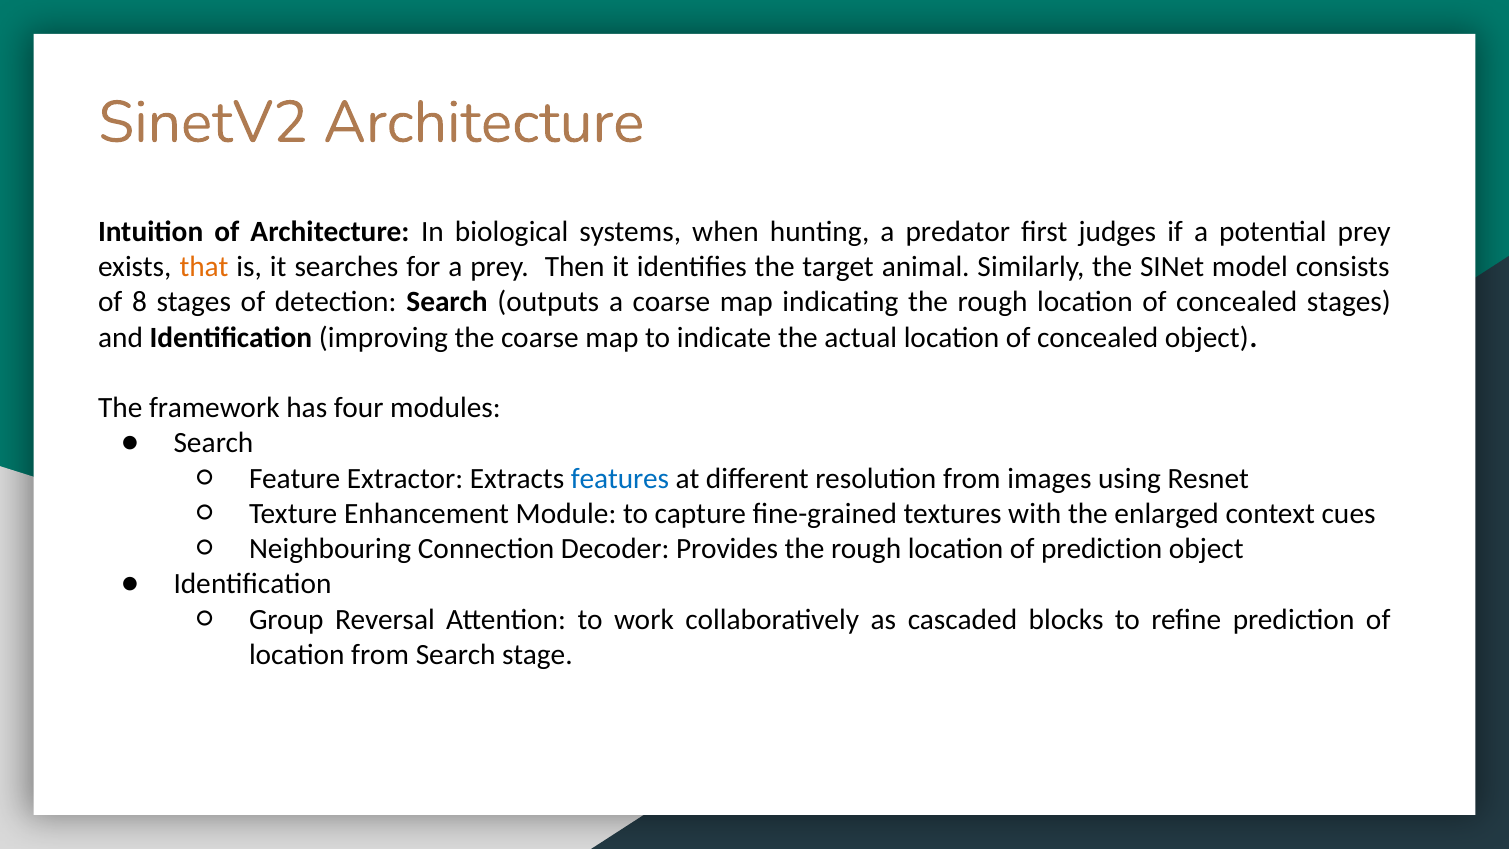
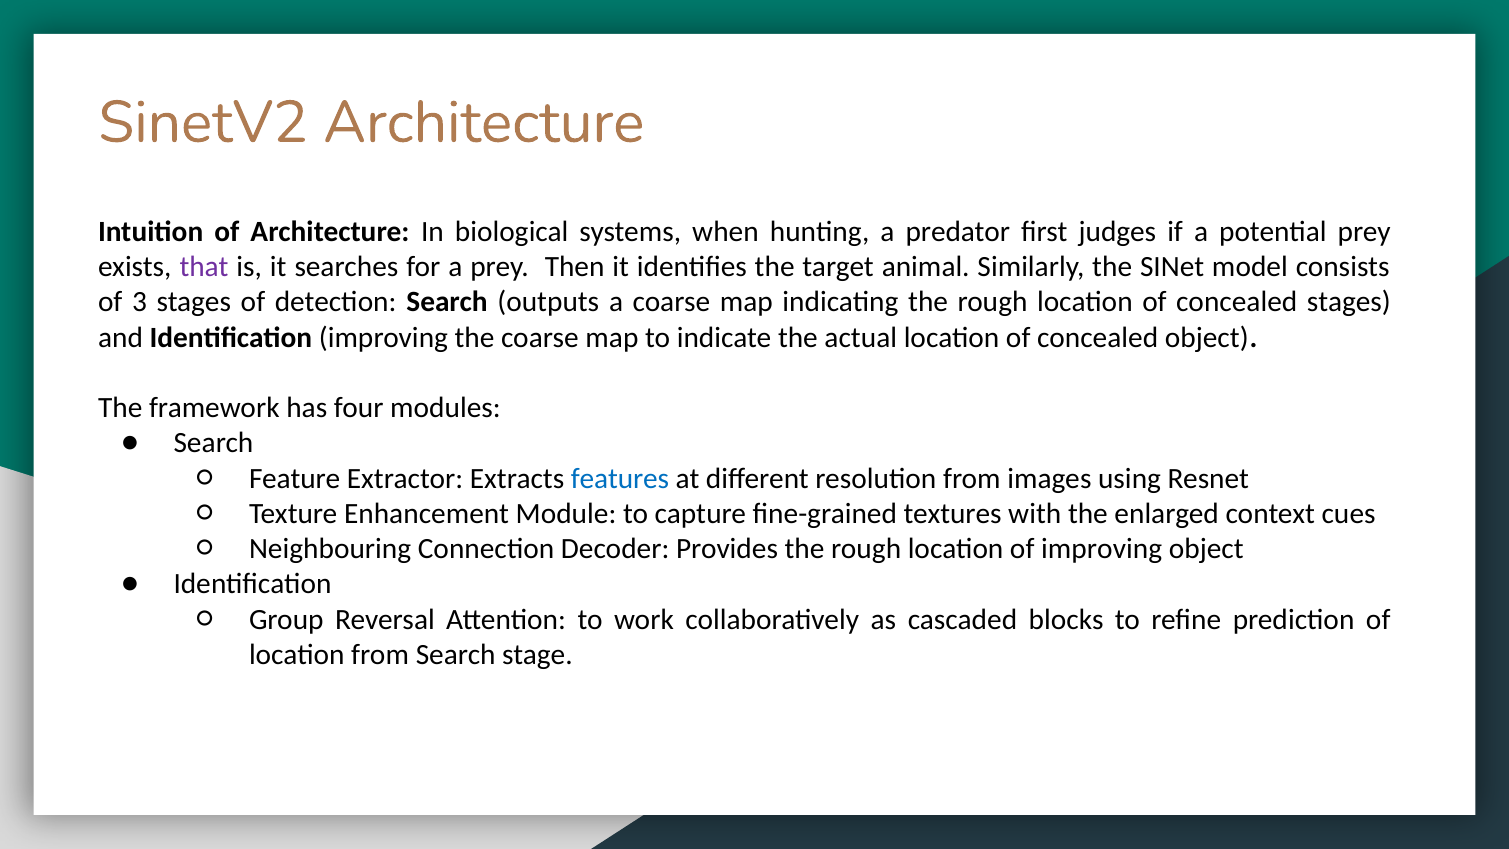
that colour: orange -> purple (204, 267)
8: 8 -> 3 (139, 302)
of prediction: prediction -> improving (1102, 549)
